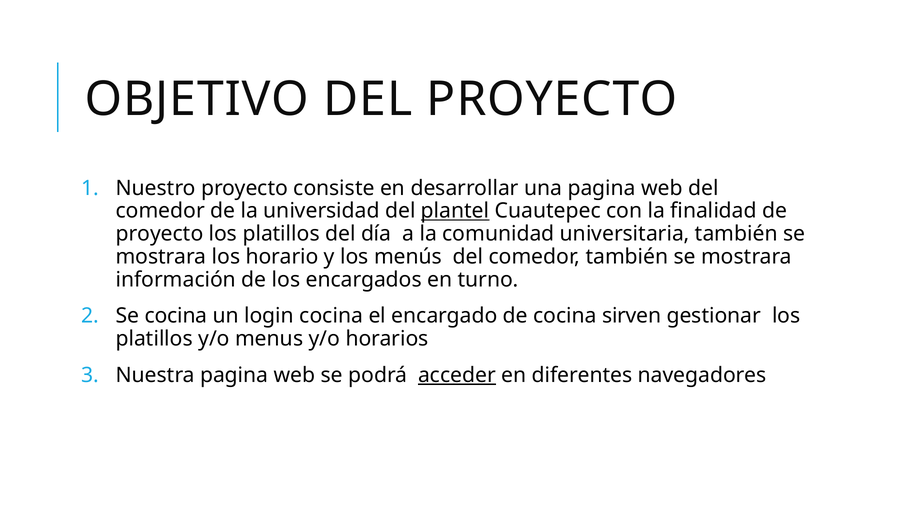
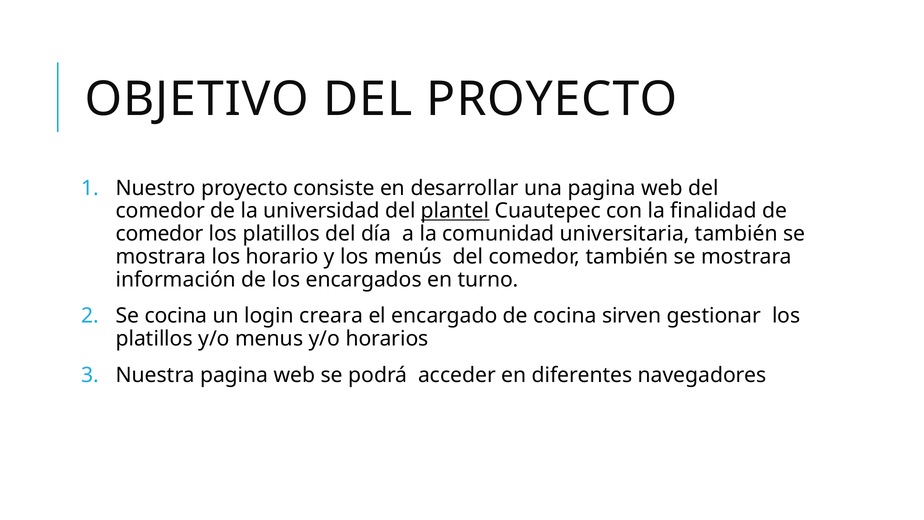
proyecto: proyecto -> comedor (160, 234)
login cocina: cocina -> creara (331, 316)
acceder underline: present -> none (457, 375)
